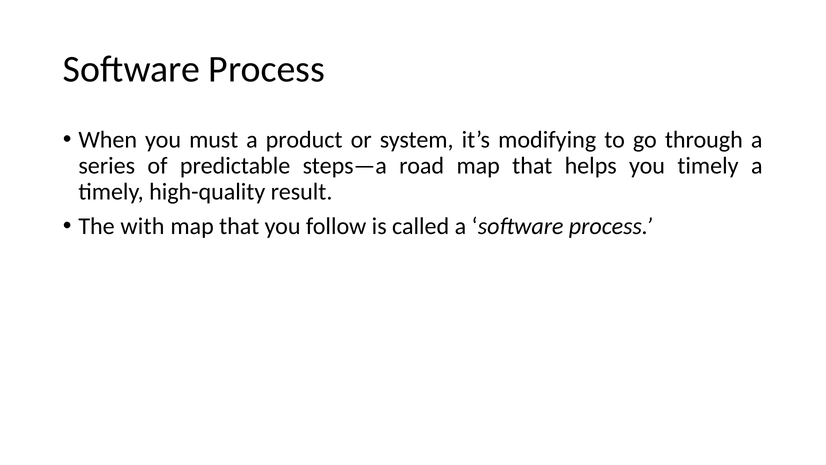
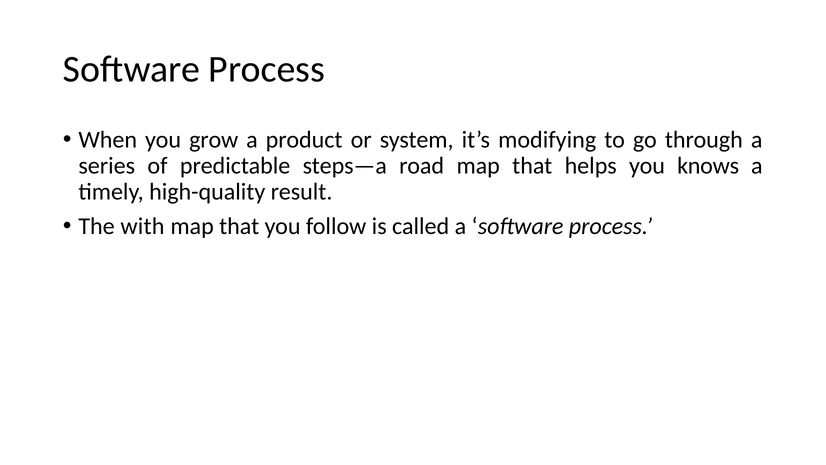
must: must -> grow (214, 140)
you timely: timely -> knows (708, 166)
